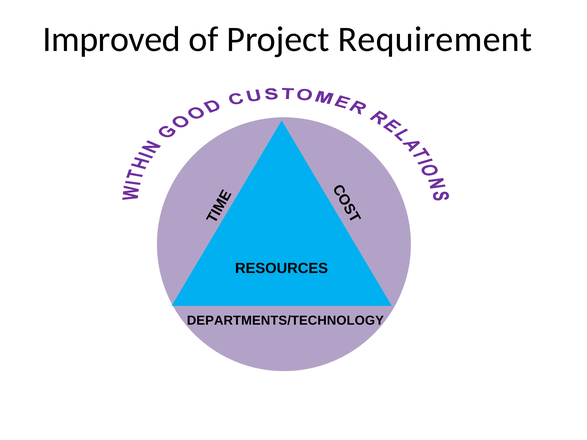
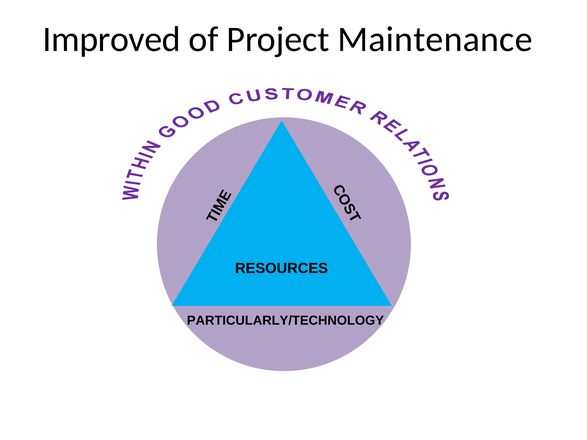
Requirement: Requirement -> Maintenance (435, 39)
DEPARTMENTS/TECHNOLOGY: DEPARTMENTS/TECHNOLOGY -> PARTICULARLY/TECHNOLOGY (285, 321)
